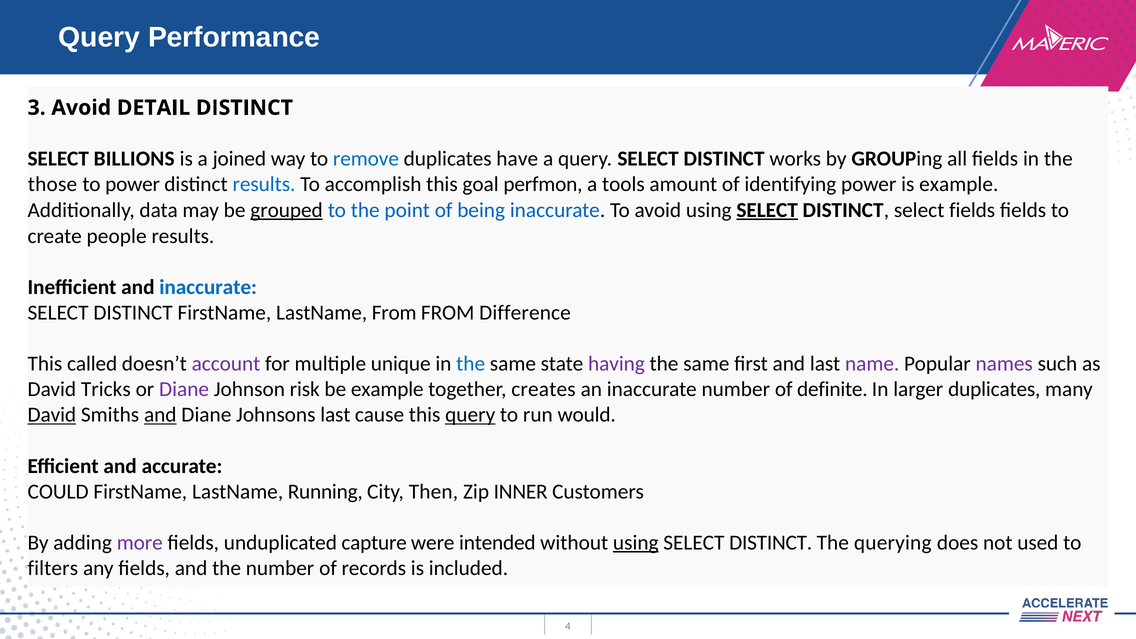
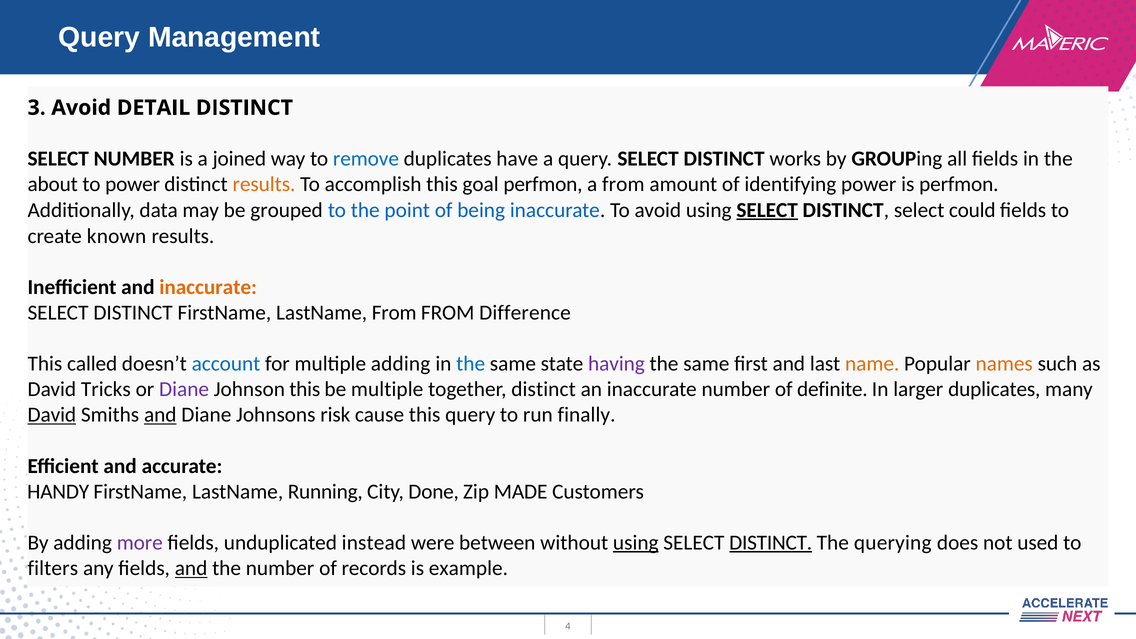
Performance: Performance -> Management (234, 37)
SELECT BILLIONS: BILLIONS -> NUMBER (134, 159)
those: those -> about (53, 184)
results colour: blue -> orange (264, 184)
a tools: tools -> from (623, 184)
is example: example -> perfmon (959, 184)
grouped underline: present -> none (287, 210)
select fields: fields -> could (972, 210)
people: people -> known (117, 236)
inaccurate colour: blue -> orange (208, 287)
account colour: purple -> blue (226, 364)
multiple unique: unique -> adding (401, 364)
name colour: purple -> orange (872, 364)
names colour: purple -> orange (1004, 364)
Johnson risk: risk -> this (305, 389)
be example: example -> multiple (387, 389)
together creates: creates -> distinct (544, 389)
Johnsons last: last -> risk (335, 415)
query underline: present -> none (470, 415)
would: would -> finally (587, 415)
COULD: COULD -> HANDY (58, 492)
Then: Then -> Done (434, 492)
INNER: INNER -> MADE (521, 492)
capture: capture -> instead (374, 543)
intended: intended -> between (497, 543)
DISTINCT underline: none -> present (771, 543)
and underline: none -> present (191, 568)
included: included -> example (468, 568)
